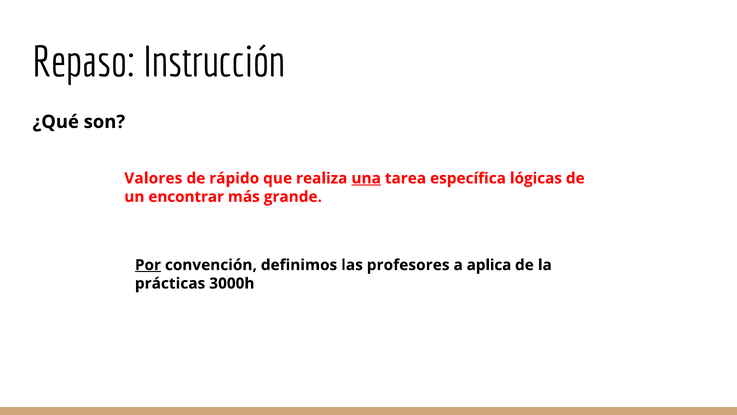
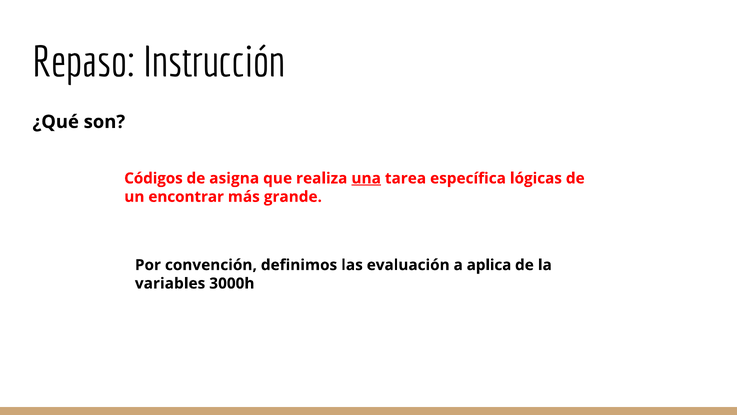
Valores: Valores -> Códigos (153, 178)
rápido: rápido -> asigna (234, 178)
Por underline: present -> none (148, 265)
profesores: profesores -> evaluación (408, 265)
prácticas: prácticas -> variables (170, 283)
